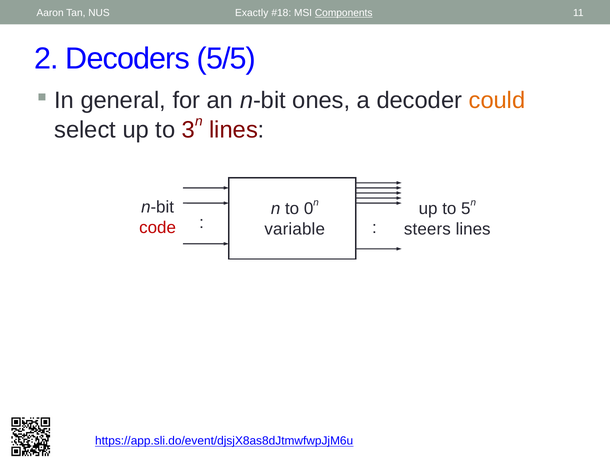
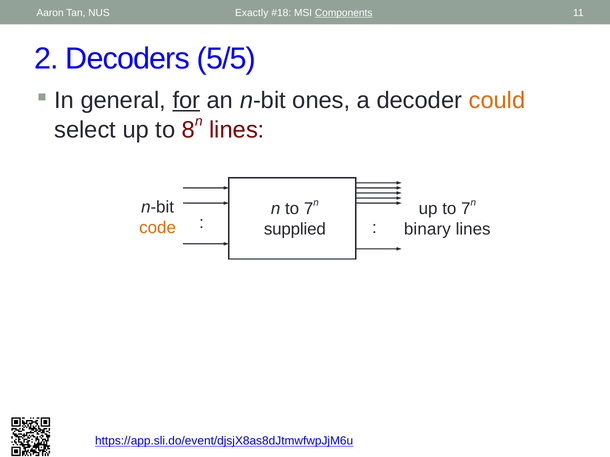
for underline: none -> present (186, 101)
3: 3 -> 8 (189, 130)
n to 0: 0 -> 7 (309, 209)
up to 5: 5 -> 7 (466, 209)
code colour: red -> orange (158, 228)
variable: variable -> supplied (295, 229)
steers: steers -> binary (427, 229)
